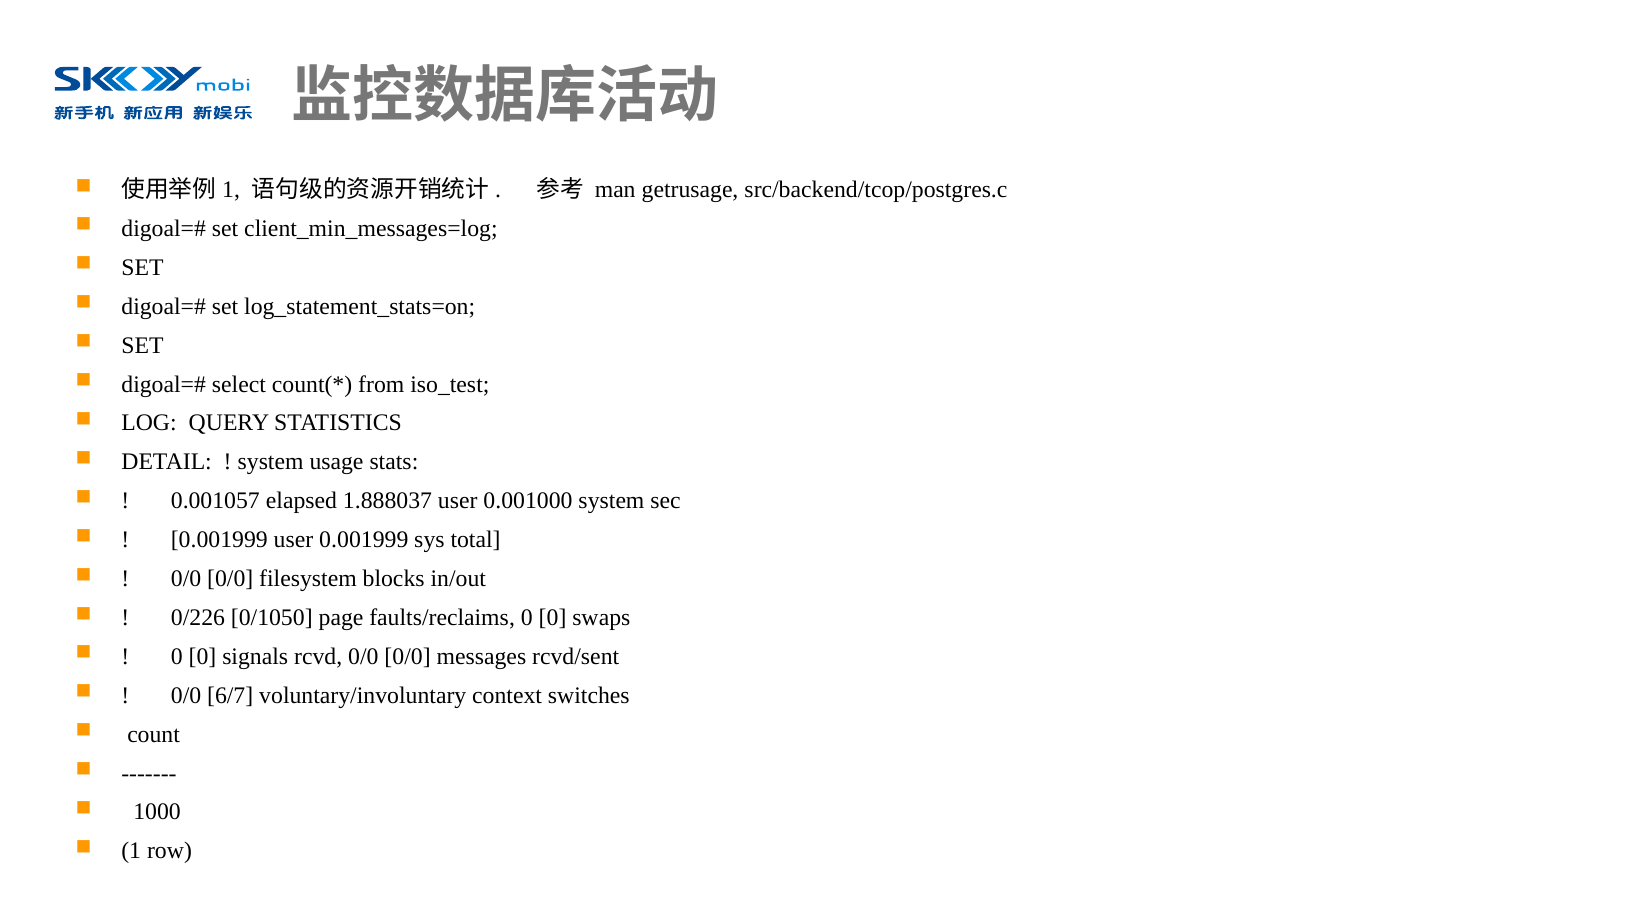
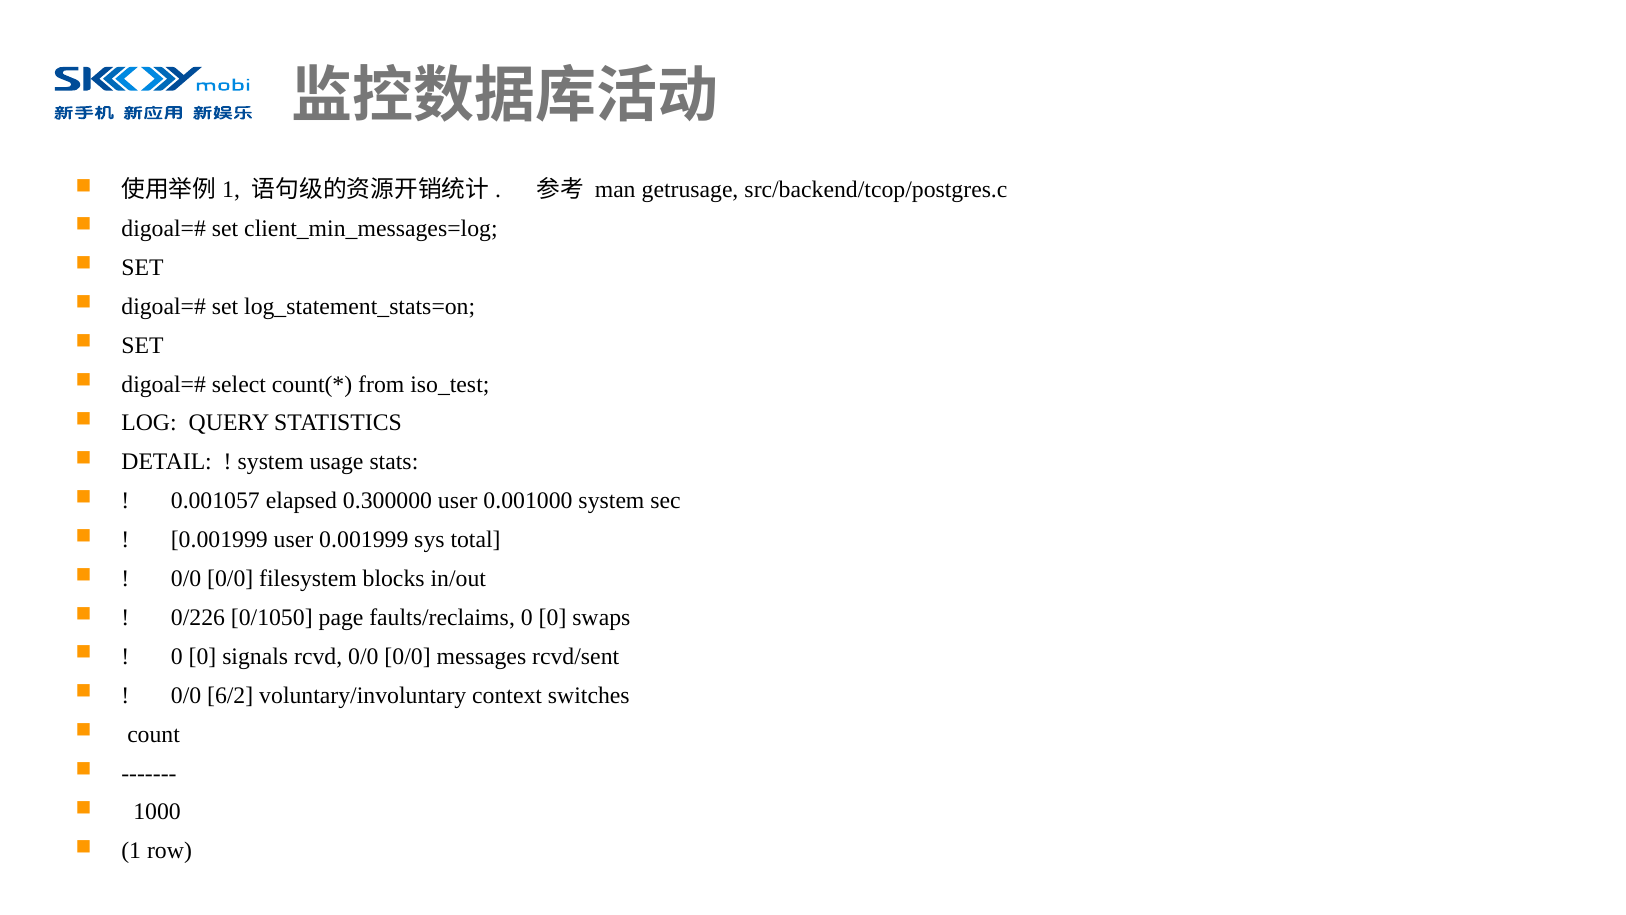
1.888037: 1.888037 -> 0.300000 (388, 501)
6/7: 6/7 -> 6/2 (230, 695)
